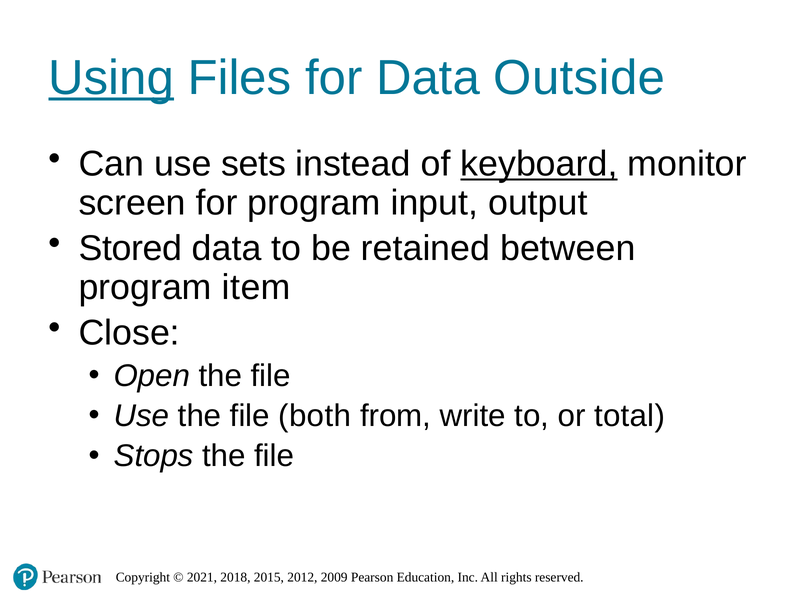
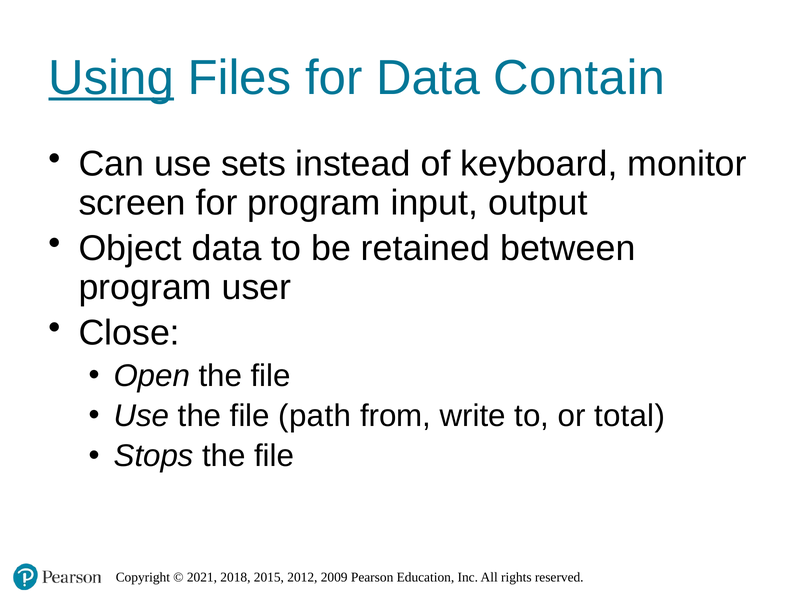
Outside: Outside -> Contain (579, 78)
keyboard underline: present -> none (539, 164)
Stored: Stored -> Object (130, 249)
item: item -> user (256, 287)
both: both -> path (315, 416)
